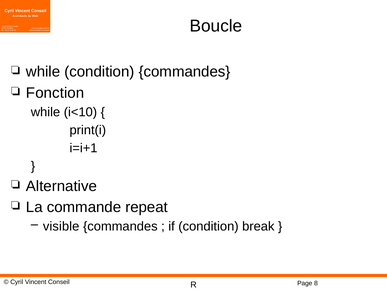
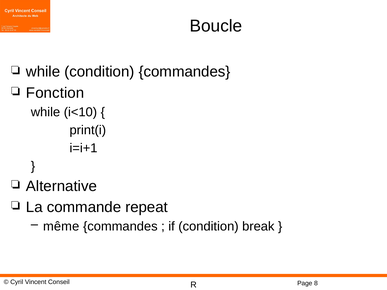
visible: visible -> même (61, 226)
